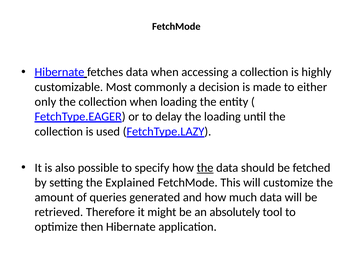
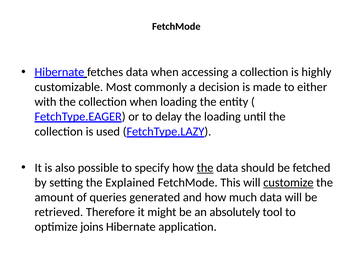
only: only -> with (46, 102)
customize underline: none -> present (288, 183)
then: then -> joins (92, 227)
